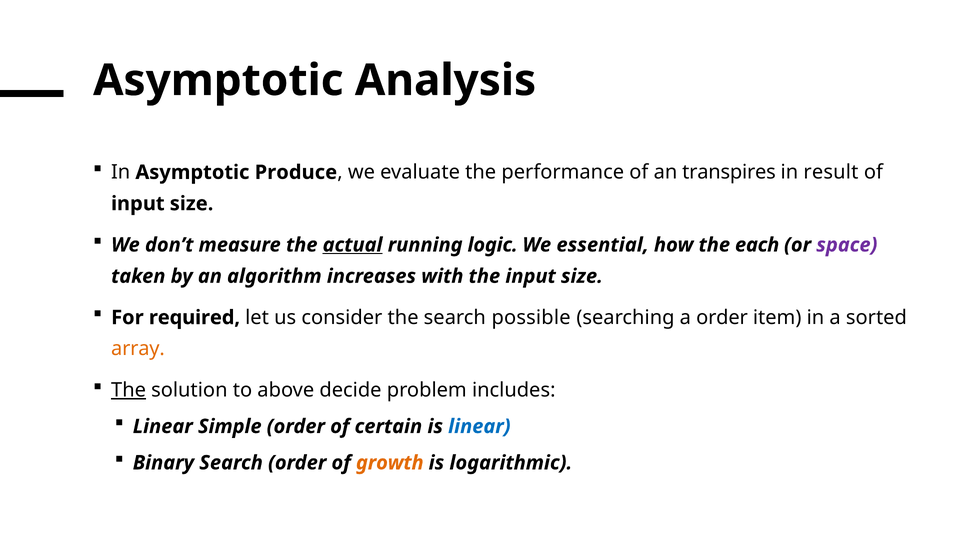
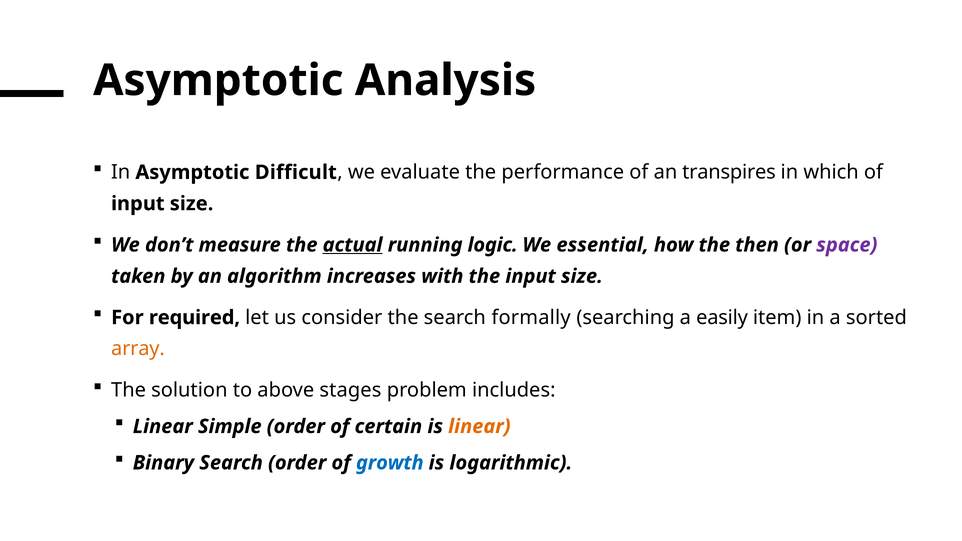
Produce: Produce -> Difficult (296, 172)
result: result -> which (831, 172)
each: each -> then (757, 245)
possible: possible -> formally (531, 318)
a order: order -> easily (722, 318)
The underline: present -> none (129, 390)
decide: decide -> stages (350, 390)
linear colour: blue -> orange (479, 427)
growth colour: orange -> blue (390, 463)
